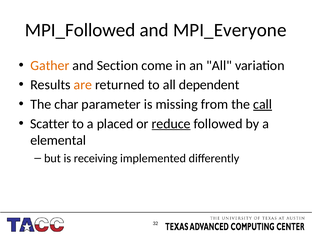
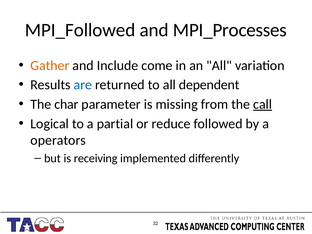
MPI_Everyone: MPI_Everyone -> MPI_Processes (230, 30)
Section: Section -> Include (118, 65)
are colour: orange -> blue (83, 85)
Scatter: Scatter -> Logical (50, 124)
placed: placed -> partial (115, 124)
reduce underline: present -> none (171, 124)
elemental: elemental -> operators (58, 140)
